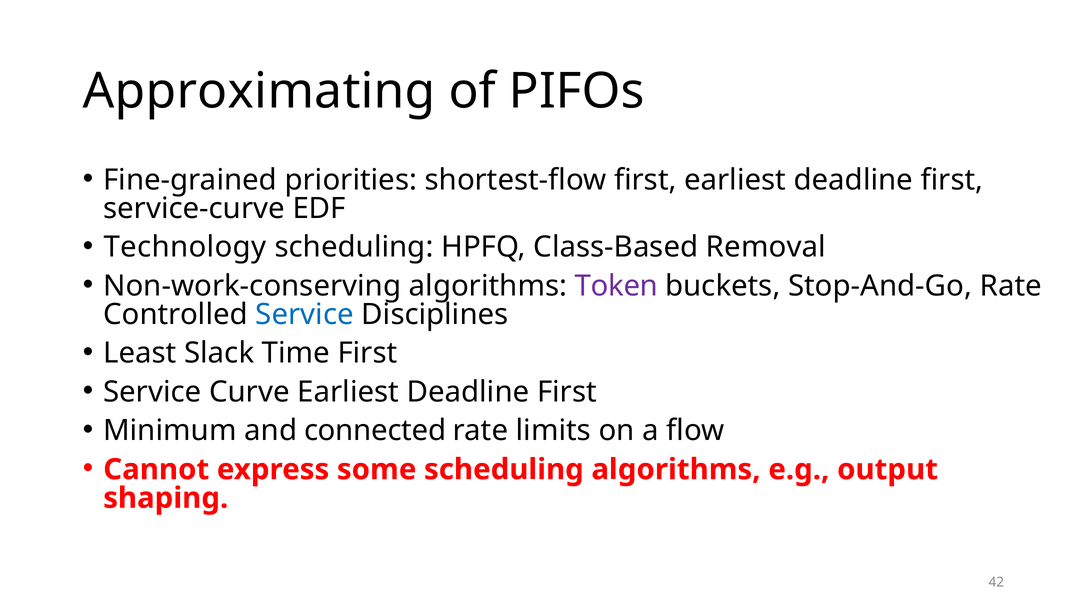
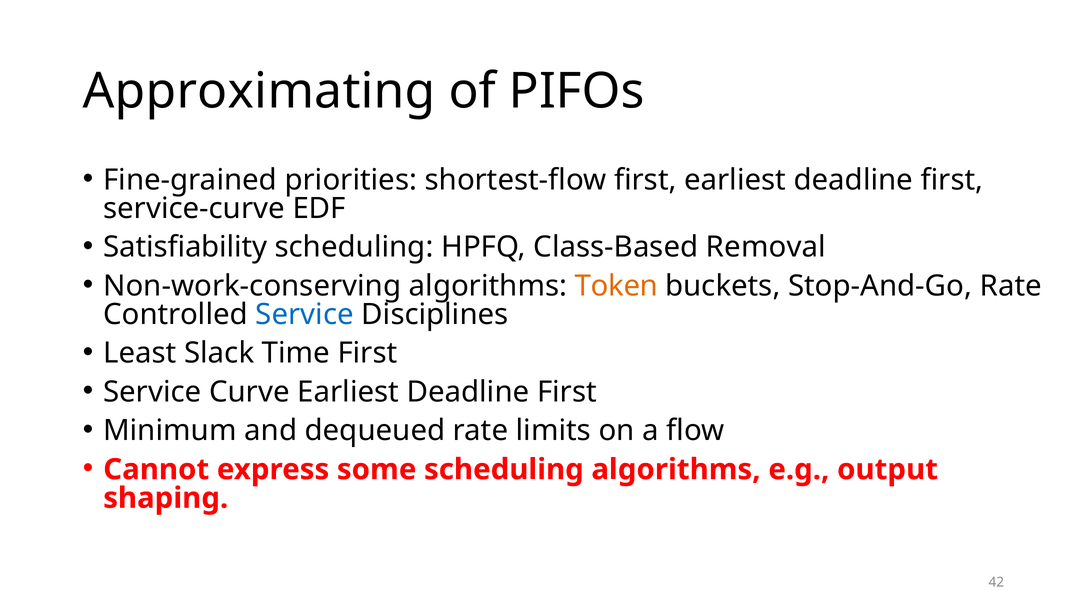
Technology: Technology -> Satisfiability (185, 247)
Token colour: purple -> orange (616, 286)
connected: connected -> dequeued (375, 431)
